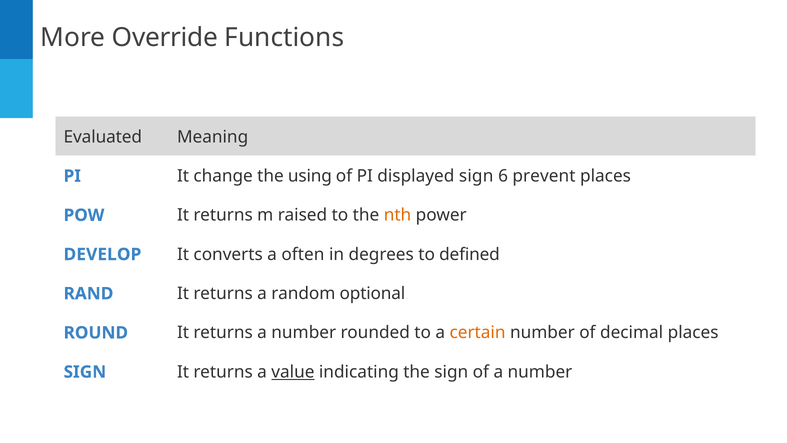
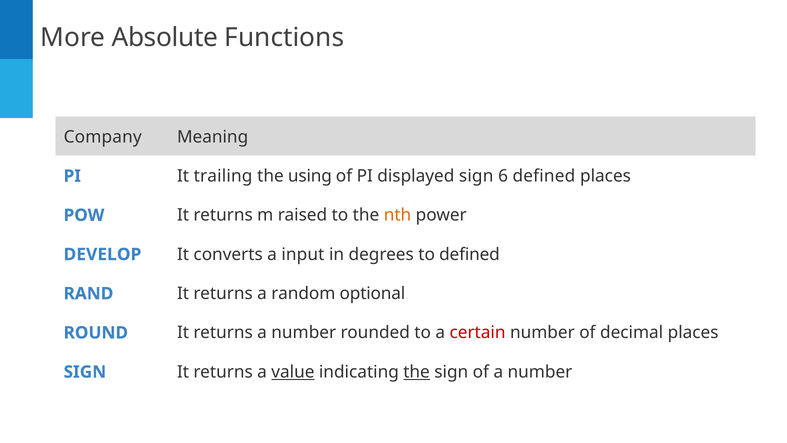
Override: Override -> Absolute (165, 38)
Evaluated: Evaluated -> Company (103, 137)
change: change -> trailing (223, 176)
6 prevent: prevent -> defined (544, 176)
often: often -> input (303, 254)
certain colour: orange -> red (478, 333)
the underline: none -> present (417, 372)
